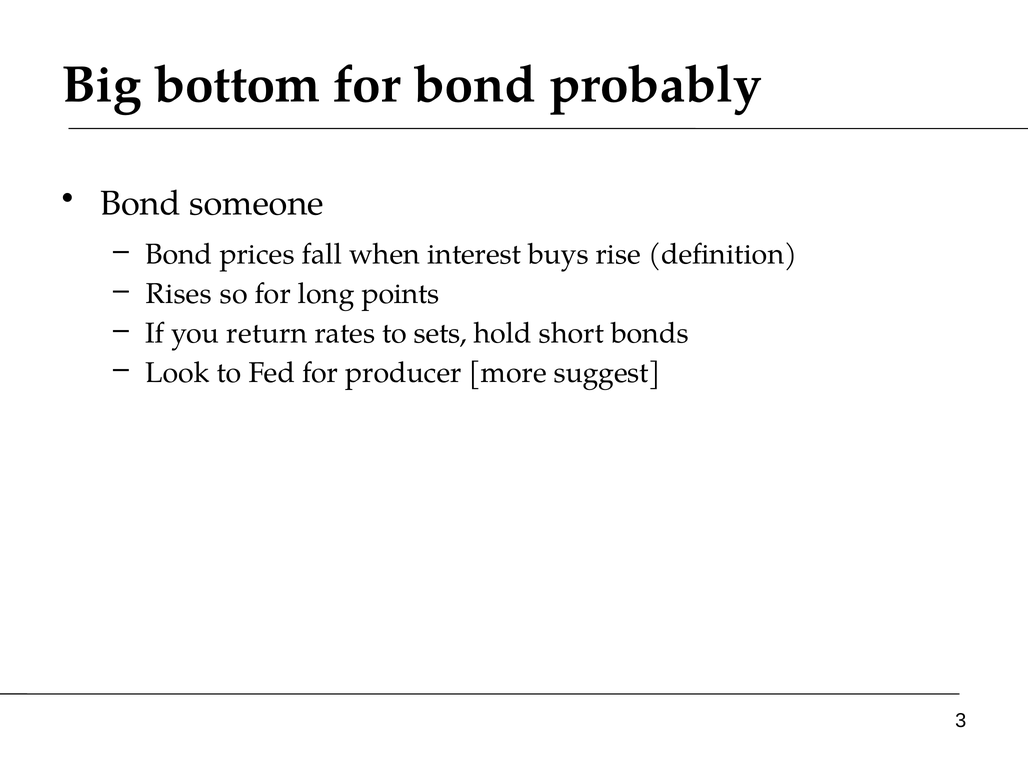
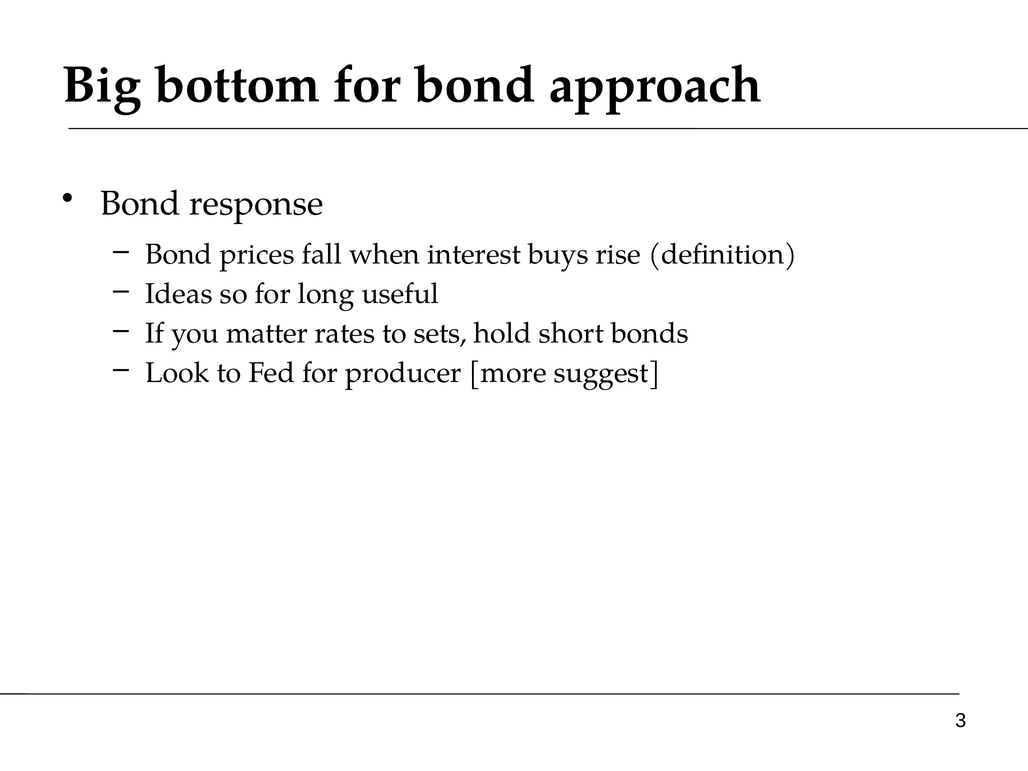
probably: probably -> approach (656, 85)
someone: someone -> response (257, 203)
Rises: Rises -> Ideas (179, 294)
points: points -> useful (400, 294)
return: return -> matter (267, 333)
